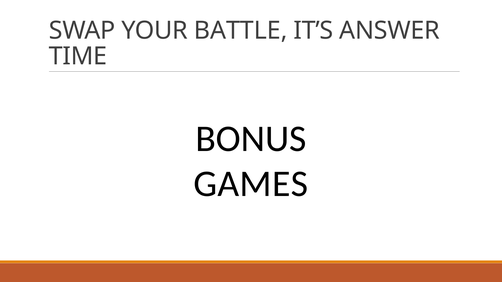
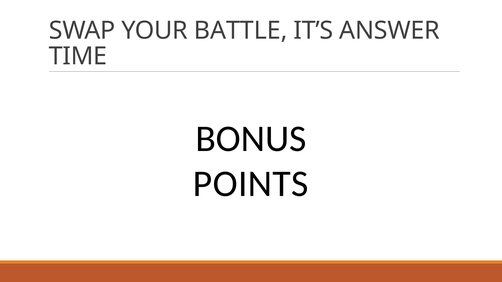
GAMES: GAMES -> POINTS (251, 184)
